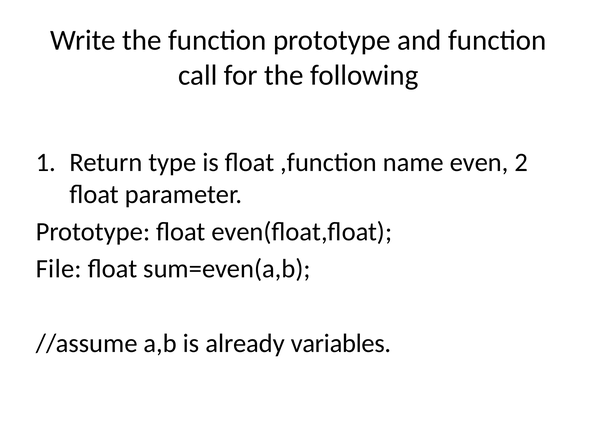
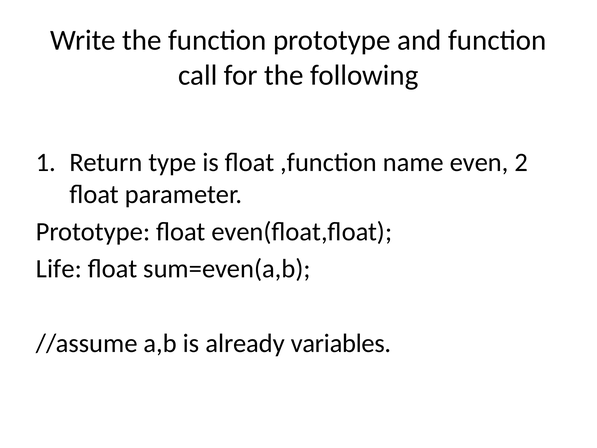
File: File -> Life (59, 269)
